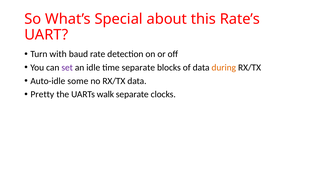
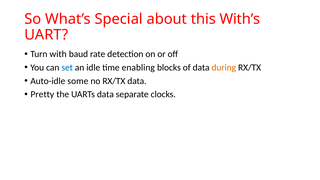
Rate’s: Rate’s -> With’s (240, 19)
set colour: purple -> blue (67, 68)
time separate: separate -> enabling (138, 68)
UARTs walk: walk -> data (105, 94)
